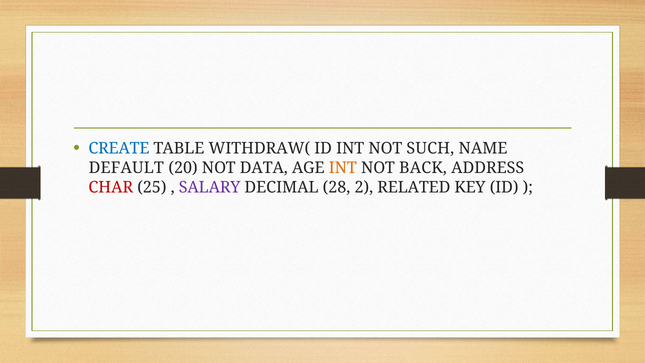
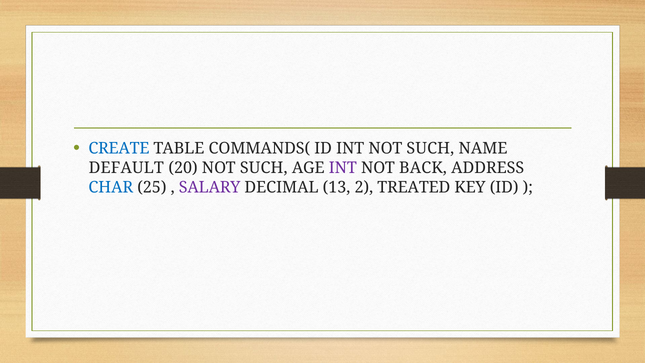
WITHDRAW(: WITHDRAW( -> COMMANDS( (259, 149)
20 NOT DATA: DATA -> SUCH (264, 168)
INT colour: orange -> purple (343, 168)
CHAR colour: red -> blue (111, 187)
28: 28 -> 13 (337, 187)
RELATED: RELATED -> TREATED (414, 187)
